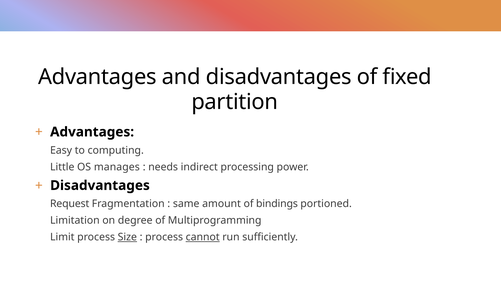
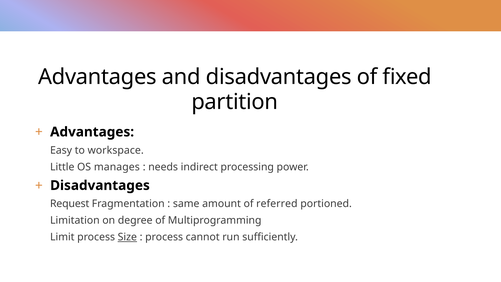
computing: computing -> workspace (116, 150)
bindings: bindings -> referred (277, 204)
cannot underline: present -> none (203, 237)
